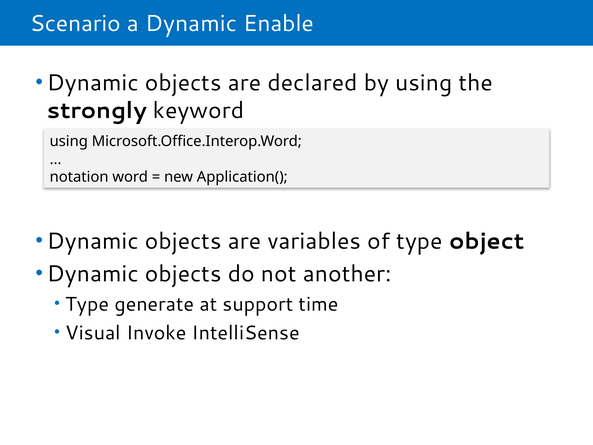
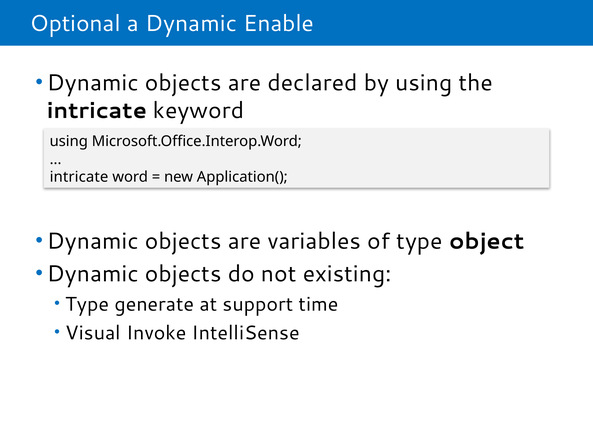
Scenario: Scenario -> Optional (75, 23)
strongly: strongly -> intricate (97, 110)
notation: notation -> intricate (79, 177)
another: another -> existing (347, 274)
